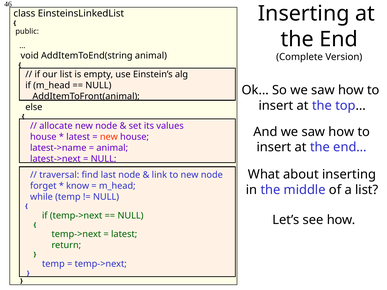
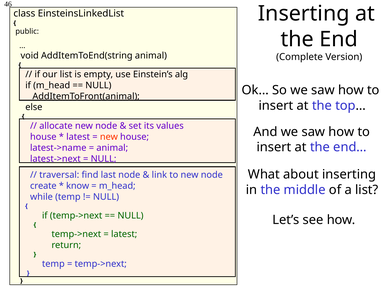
forget: forget -> create (43, 186)
